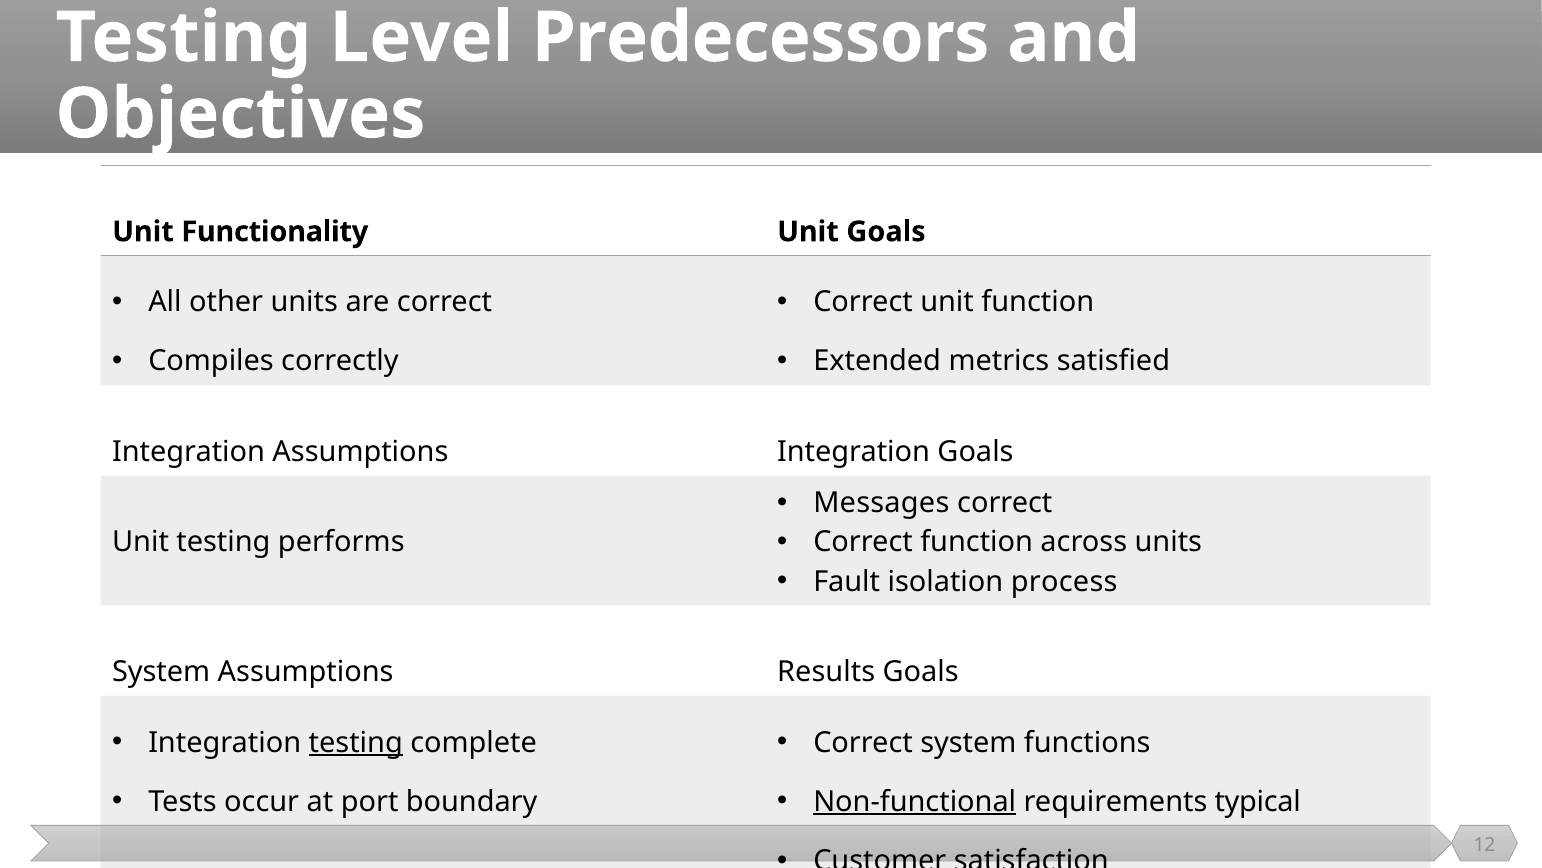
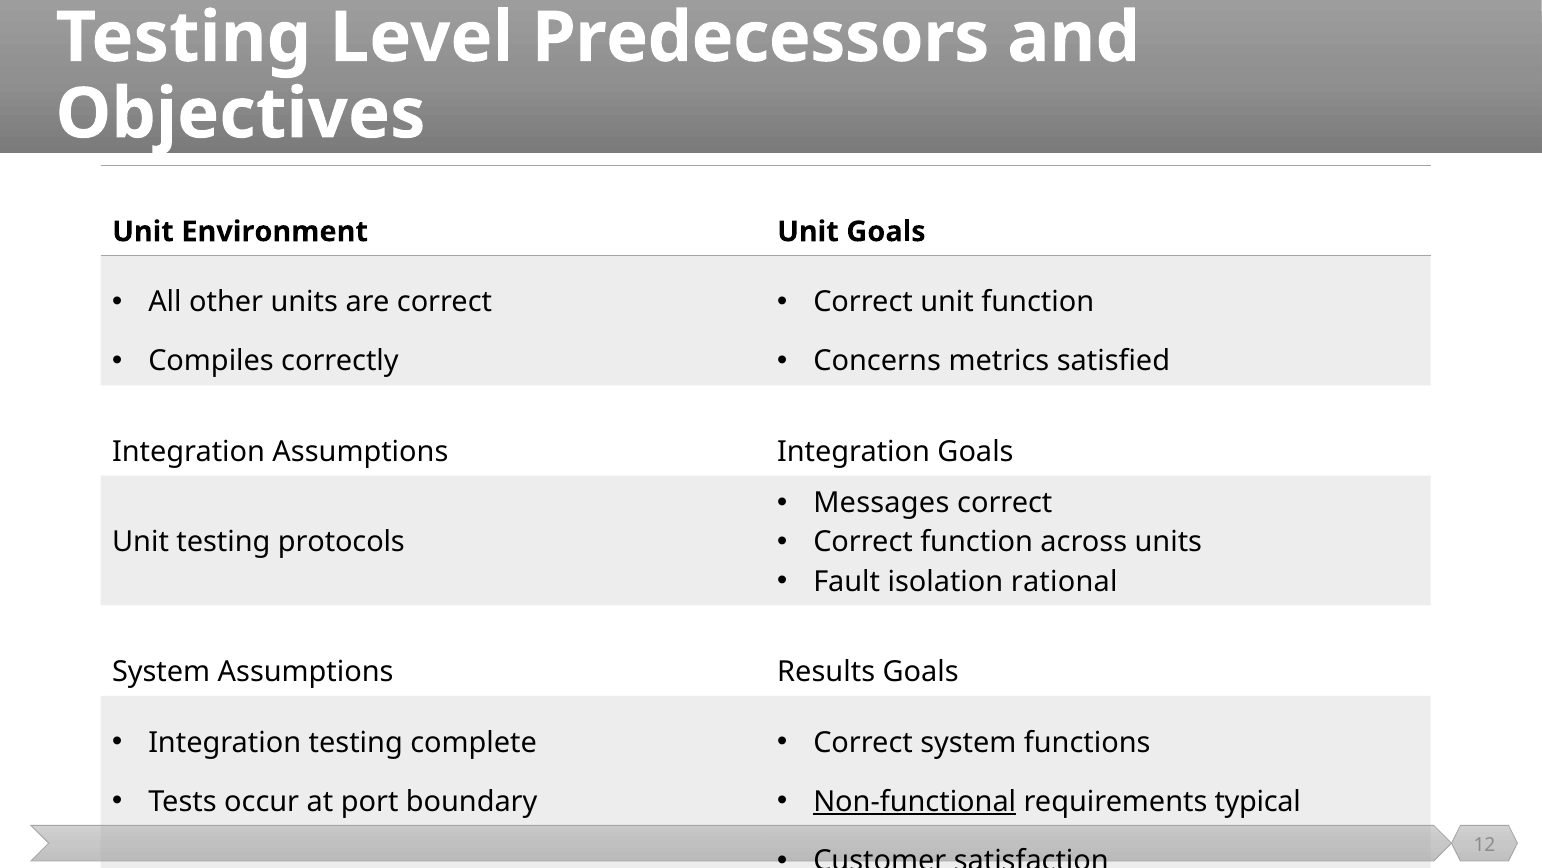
Functionality: Functionality -> Environment (275, 232)
Extended: Extended -> Concerns (877, 361)
performs: performs -> protocols (341, 542)
process: process -> rational (1064, 581)
testing underline: present -> none (356, 742)
